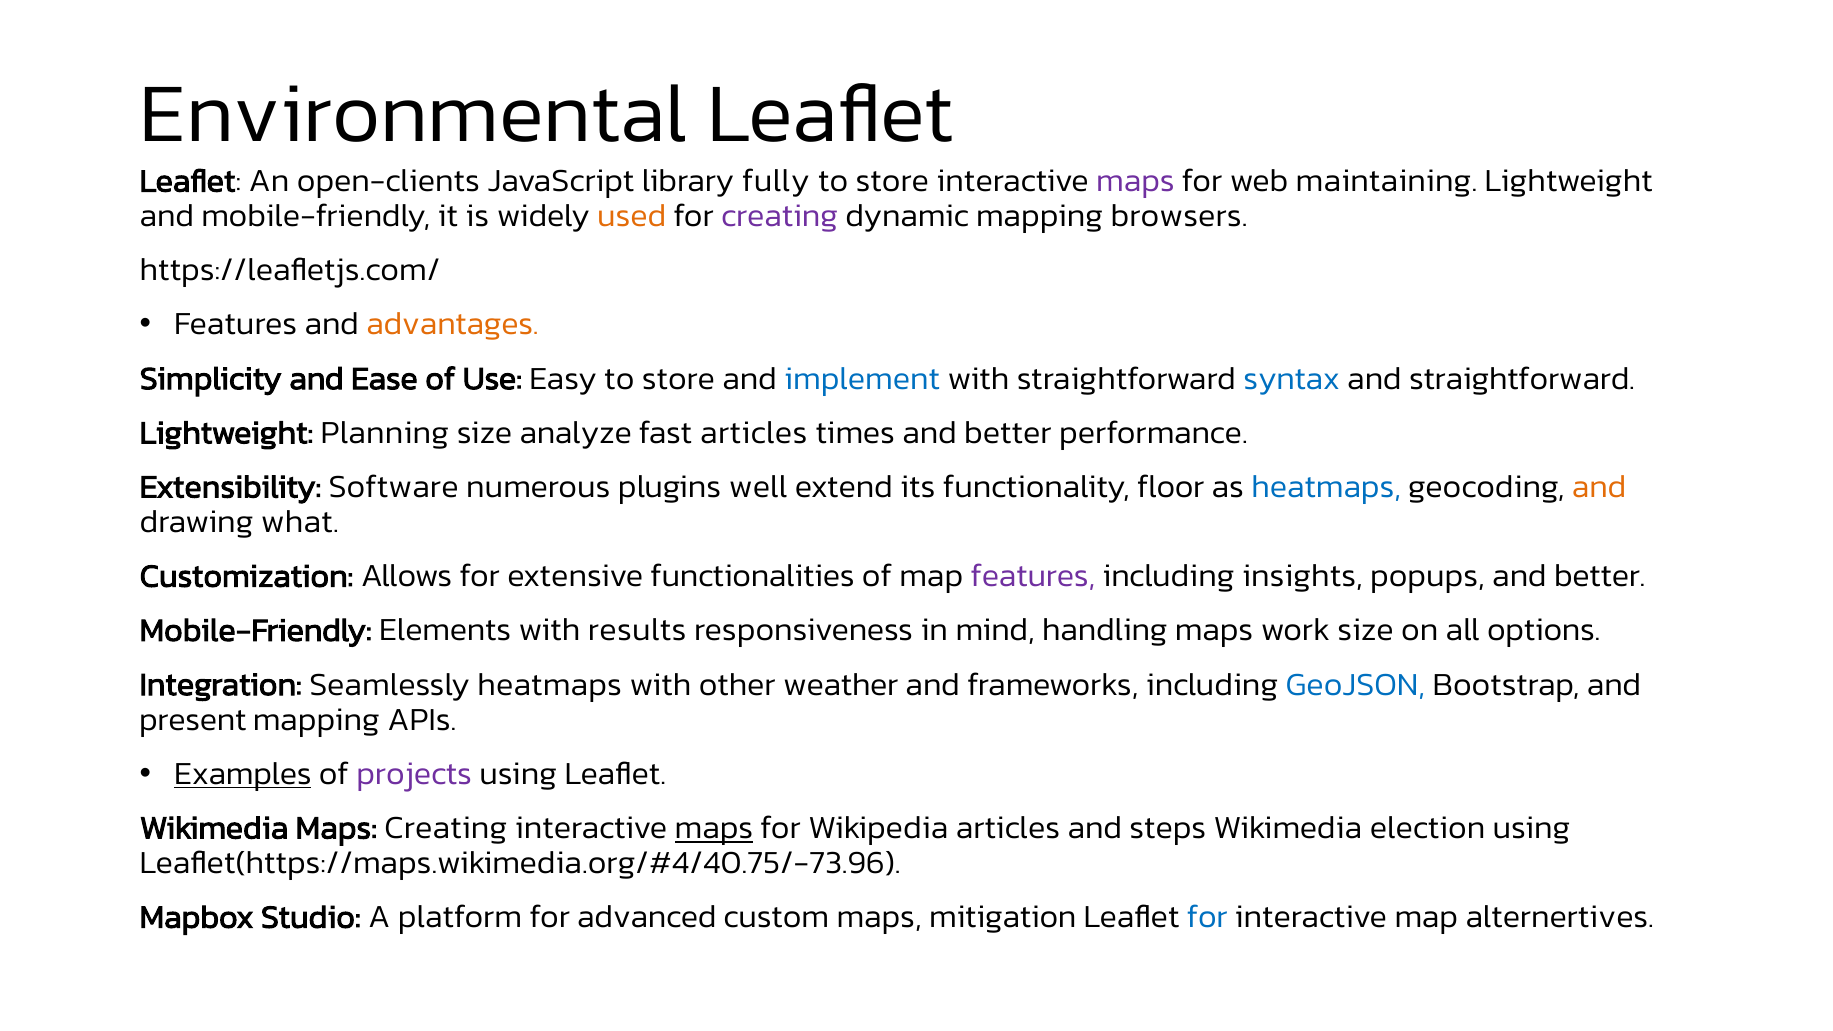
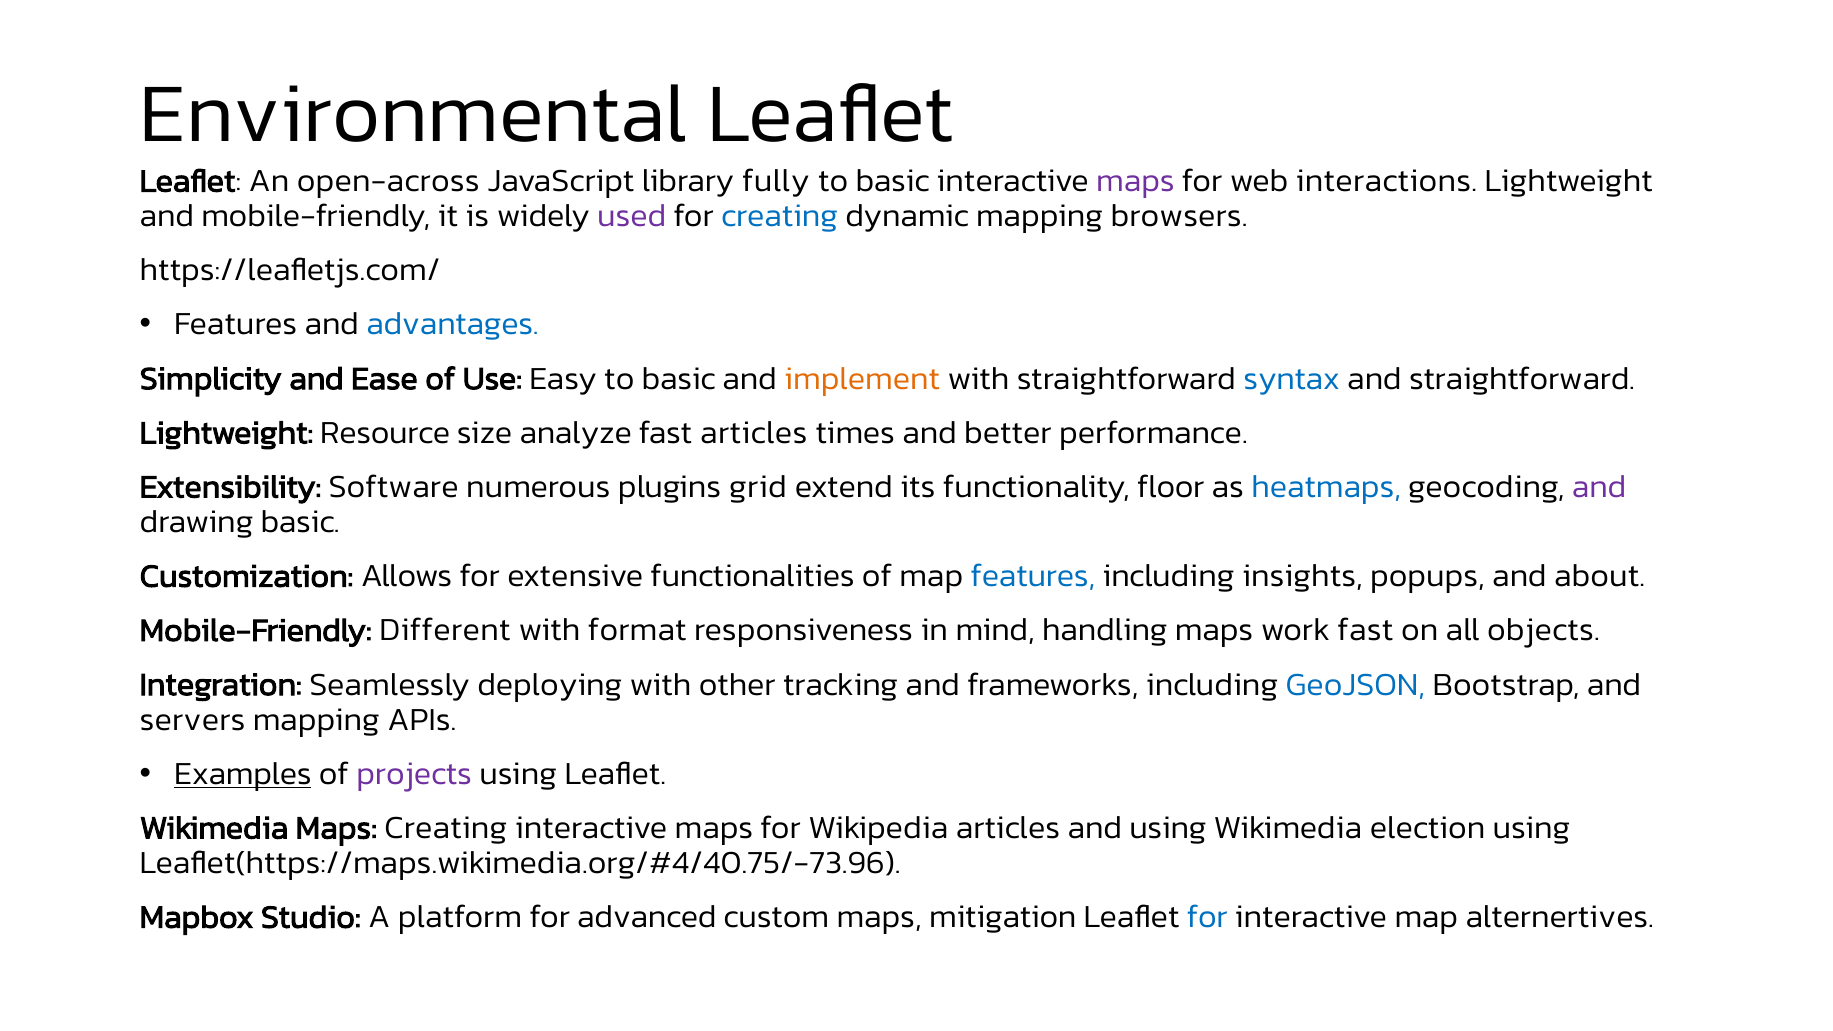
open-clients: open-clients -> open-across (388, 181)
store: store -> basic (892, 181)
maintaining: maintaining -> interactions (1386, 181)
used colour: orange -> purple (632, 216)
creating colour: purple -> blue (780, 216)
advantages colour: orange -> blue (452, 324)
Easy to store: store -> basic (679, 378)
implement colour: blue -> orange (862, 378)
Planning: Planning -> Resource (385, 433)
well: well -> grid (758, 487)
and colour: orange -> purple (1599, 487)
drawing what: what -> basic (300, 522)
features colour: purple -> blue (1033, 576)
popups and better: better -> about (1600, 576)
Elements: Elements -> Different (445, 630)
results: results -> format (637, 630)
work size: size -> fast (1365, 630)
options: options -> objects (1543, 630)
Seamlessly heatmaps: heatmaps -> deploying (550, 684)
weather: weather -> tracking (841, 684)
present: present -> servers (193, 719)
maps underline: present -> none (714, 828)
and steps: steps -> using (1168, 828)
